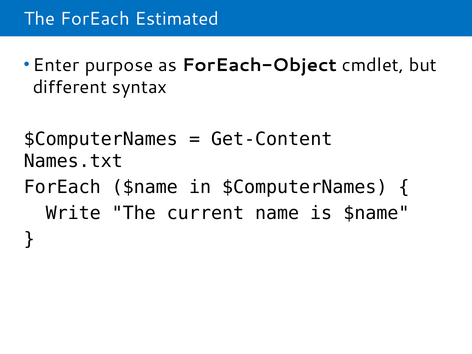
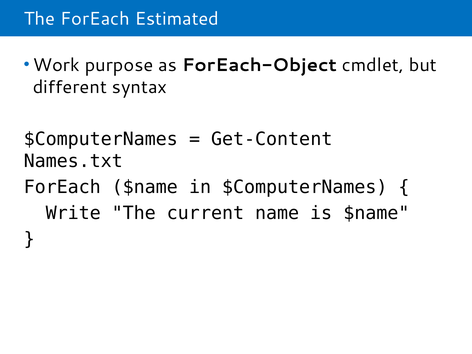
Enter: Enter -> Work (56, 65)
